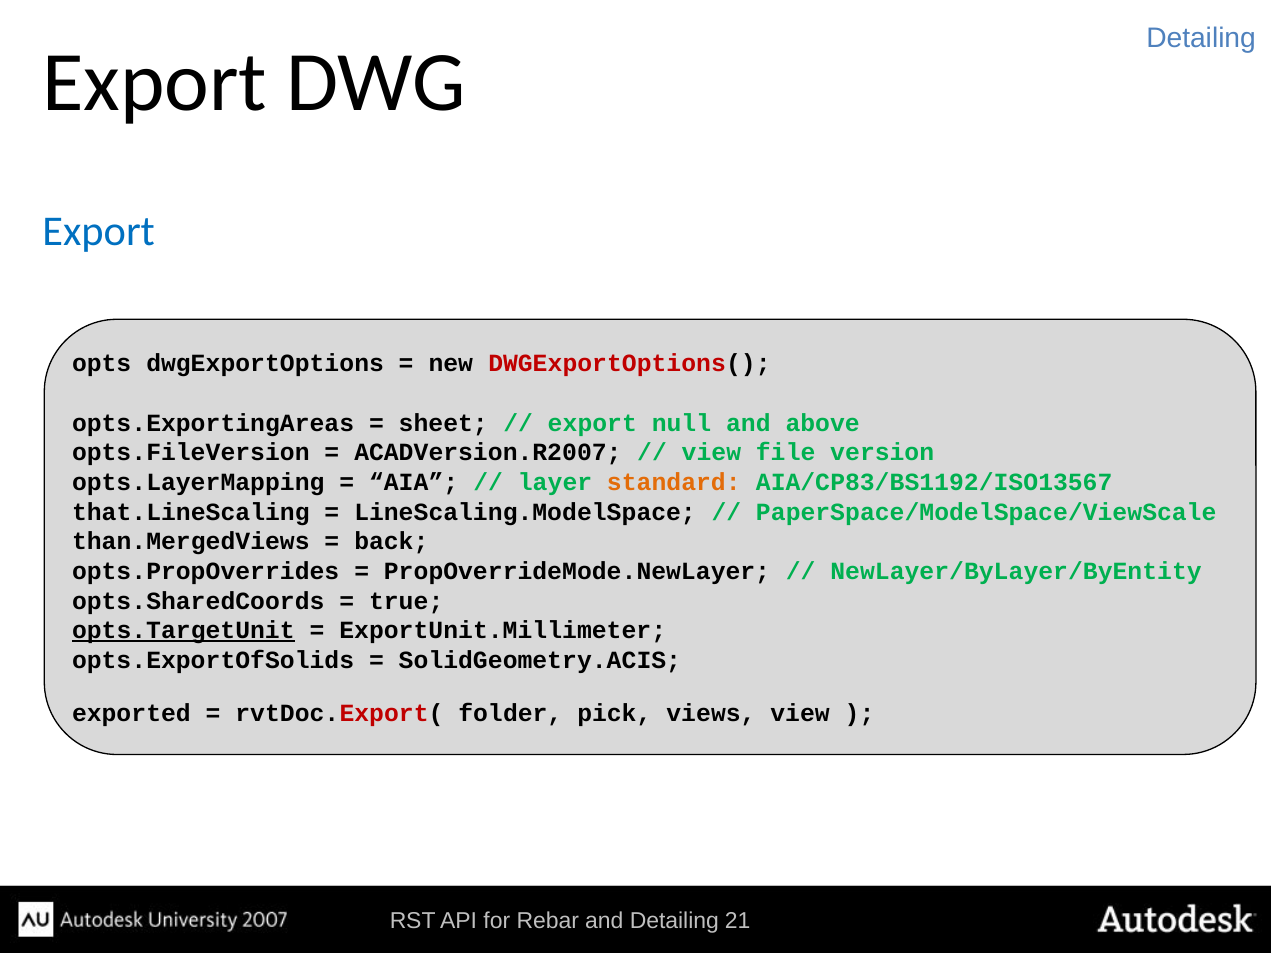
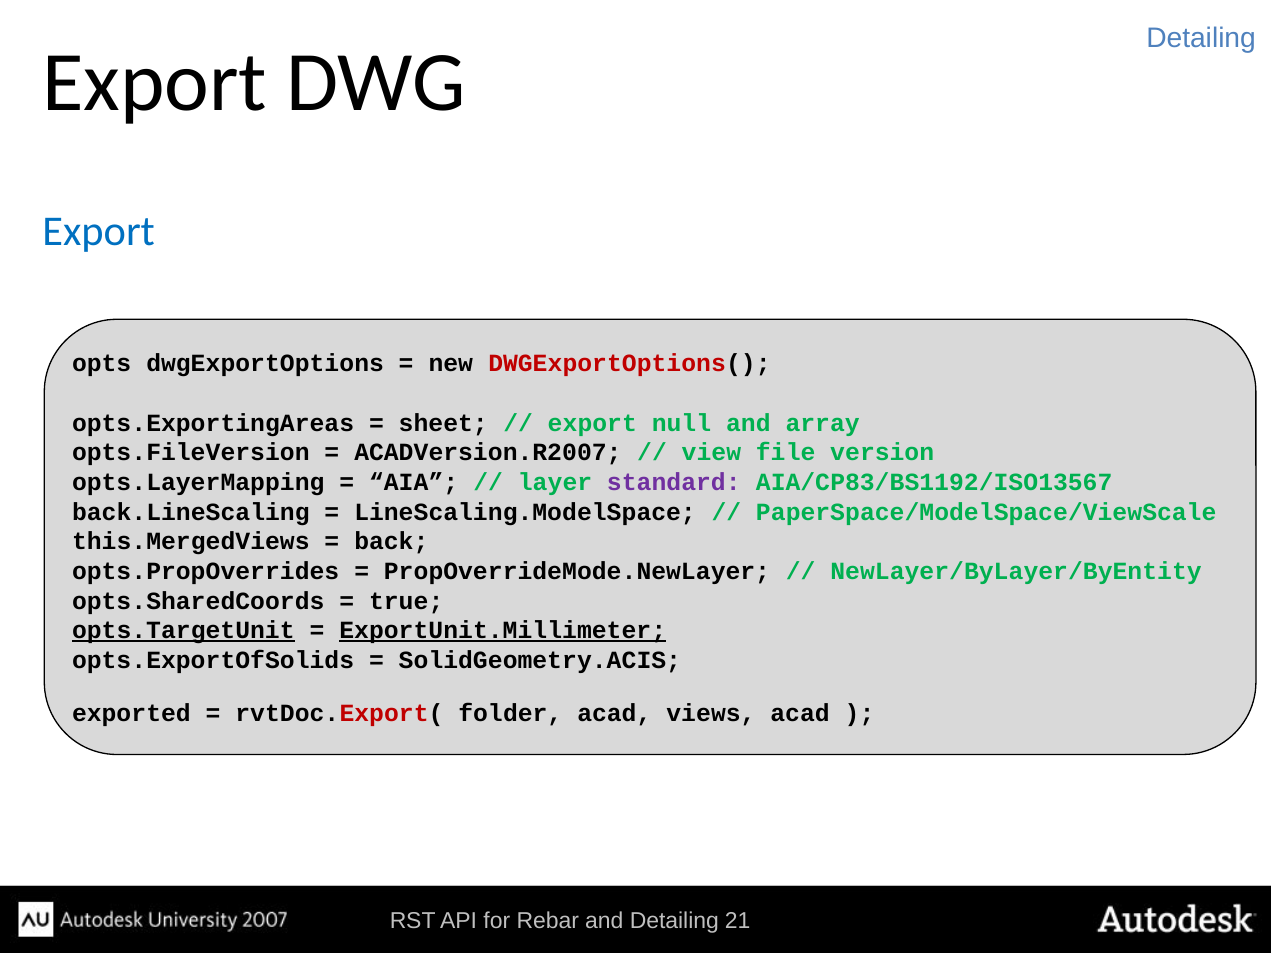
above: above -> array (823, 423)
standard colour: orange -> purple (674, 482)
that.LineScaling: that.LineScaling -> back.LineScaling (191, 512)
than.MergedViews: than.MergedViews -> this.MergedViews (191, 542)
ExportUnit.Millimeter underline: none -> present (503, 631)
folder pick: pick -> acad (614, 714)
views view: view -> acad (800, 714)
